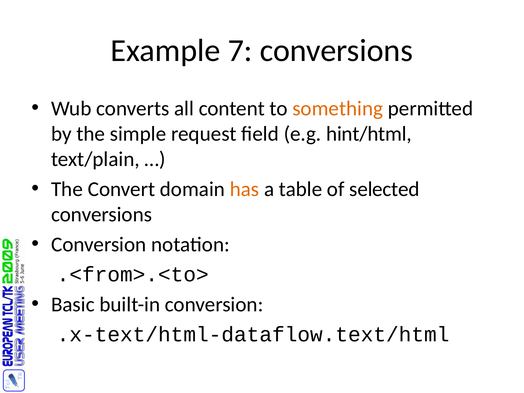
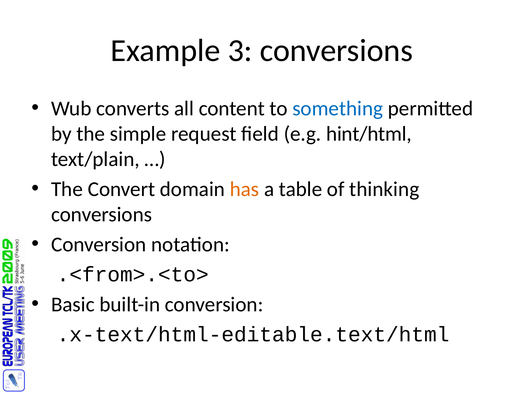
7: 7 -> 3 (240, 51)
something colour: orange -> blue (338, 108)
selected: selected -> thinking (384, 189)
.x-text/html-dataflow.text/html: .x-text/html-dataflow.text/html -> .x-text/html-editable.text/html (253, 334)
